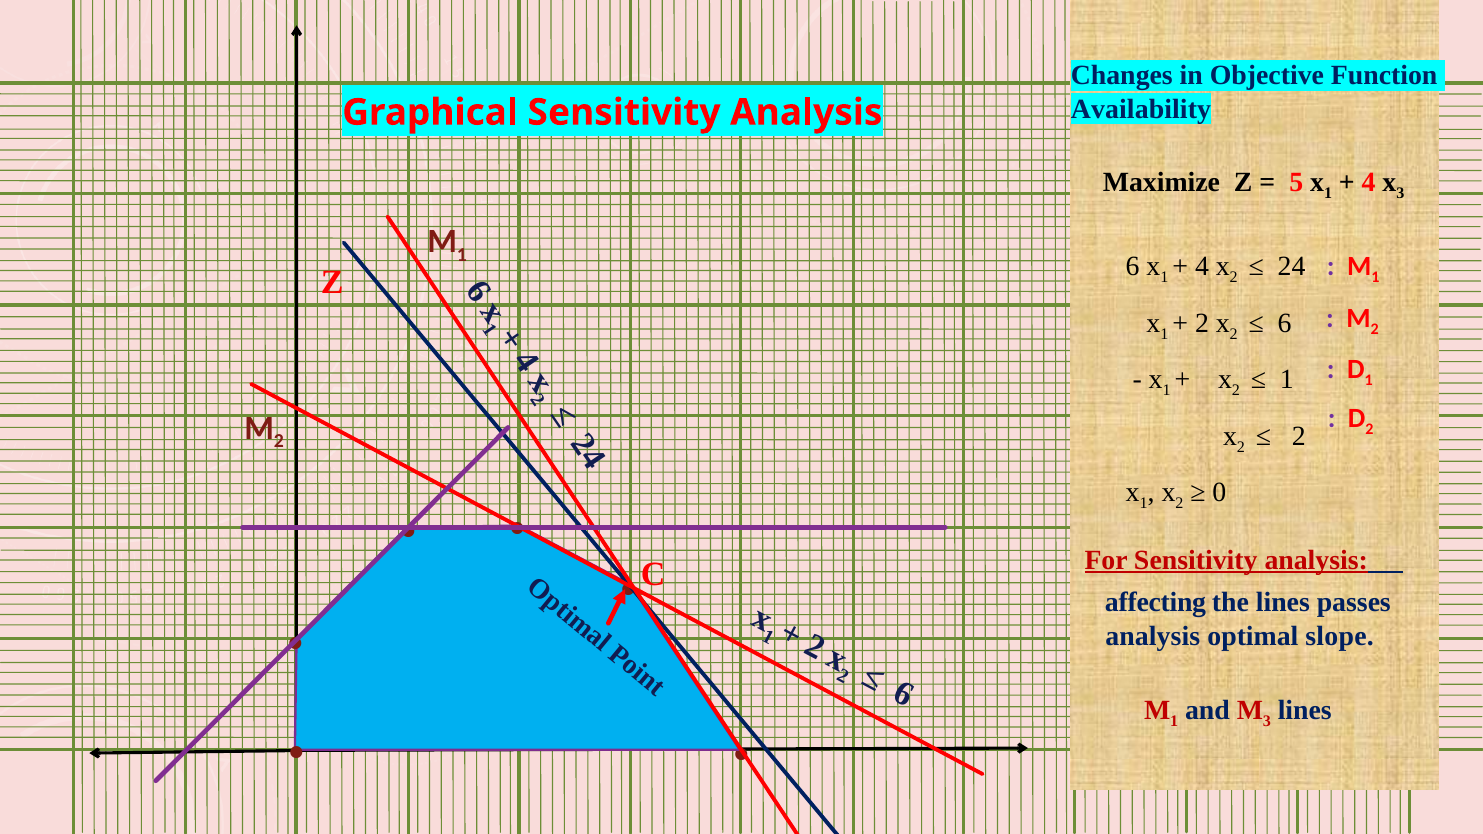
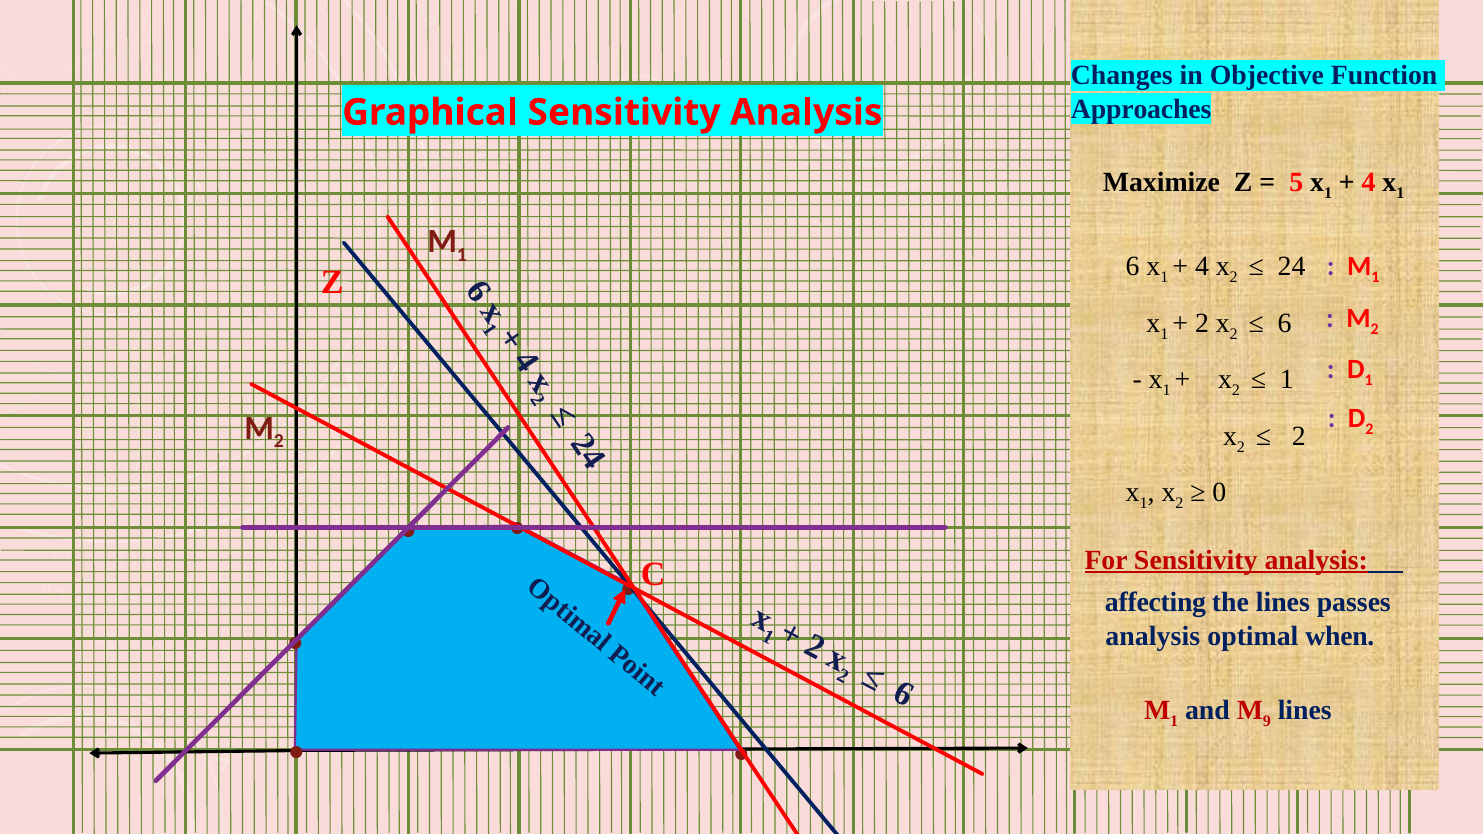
Availability: Availability -> Approaches (1141, 109)
3: 3 -> 1 (1400, 193)
slope: slope -> when (1340, 636)
3: 3 -> 9 (1267, 721)
